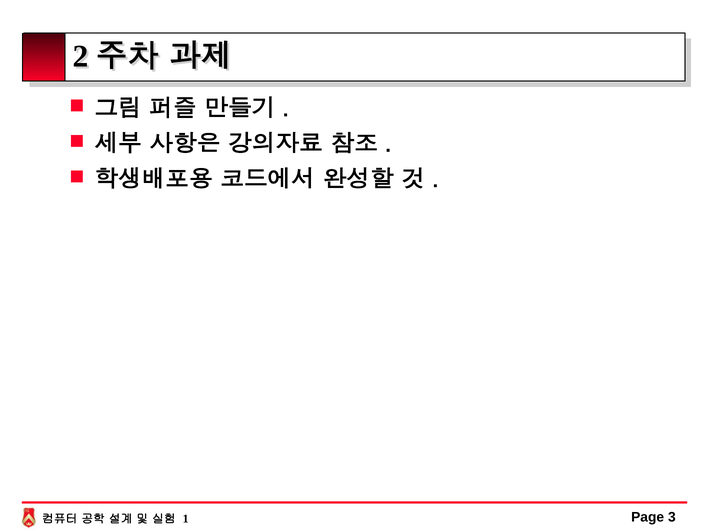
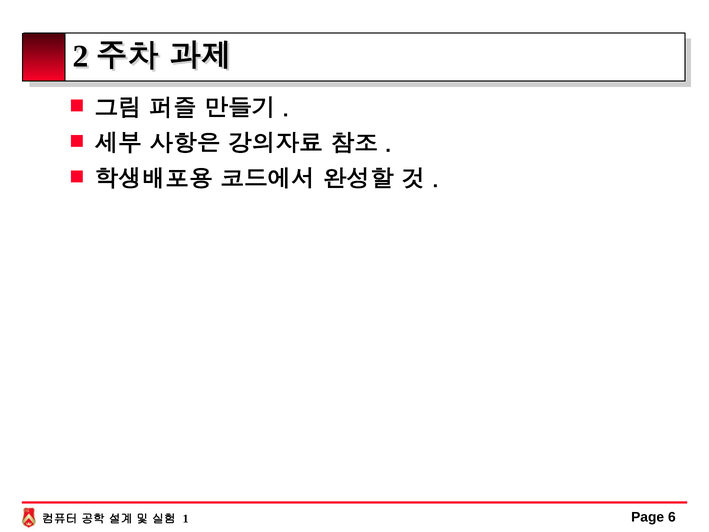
3: 3 -> 6 (672, 517)
